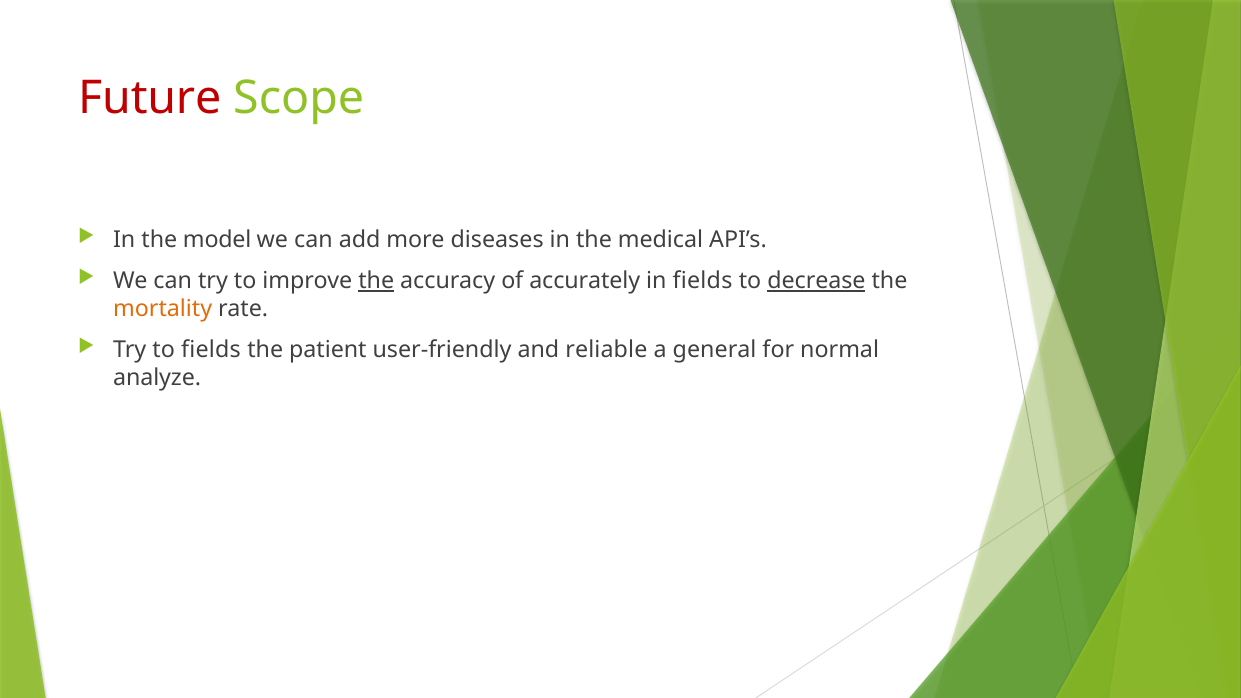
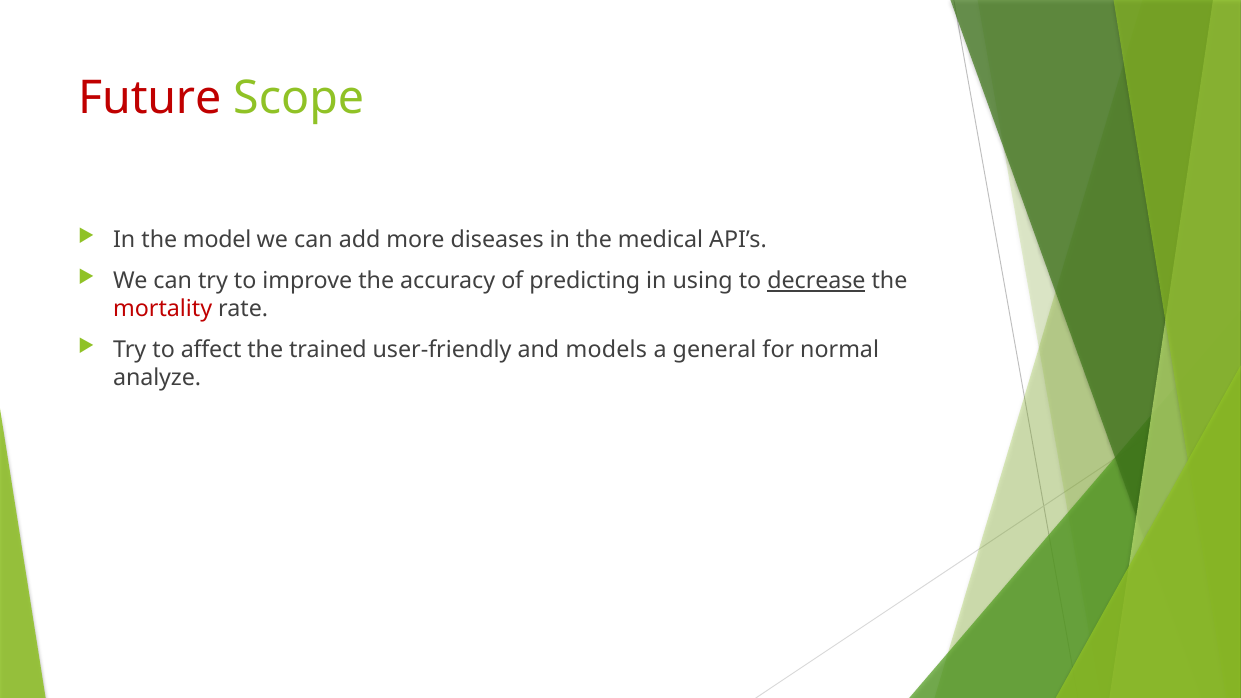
the underline: present -> none (376, 281)
accurately: accurately -> predicting (585, 281)
in fields: fields -> using (703, 281)
mortality colour: orange -> red (163, 309)
to fields: fields -> affect (211, 350)
patient: patient -> trained (328, 350)
reliable: reliable -> models (606, 350)
